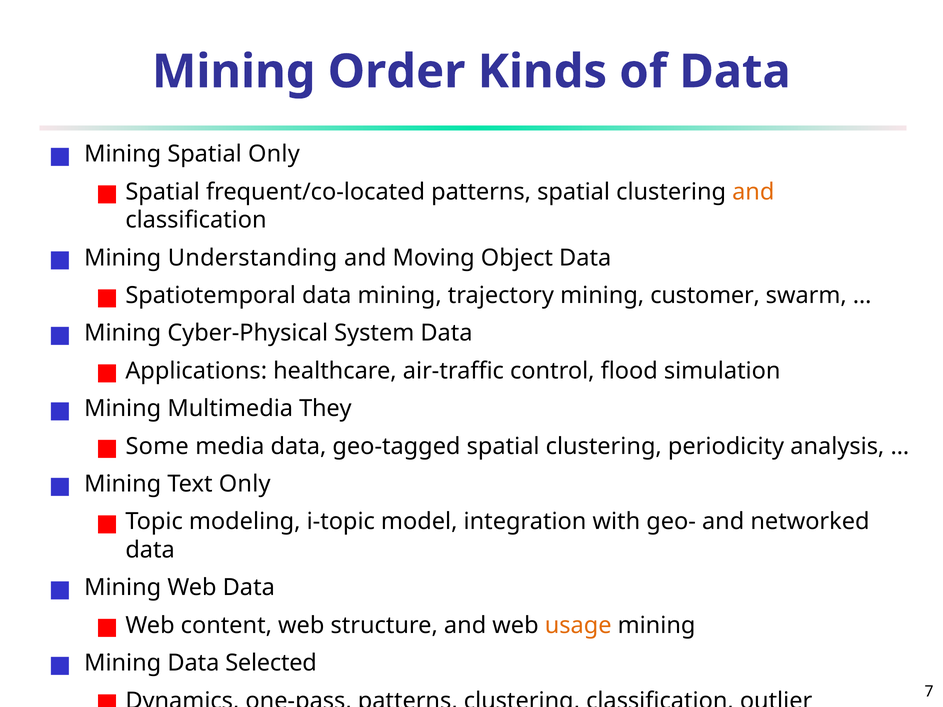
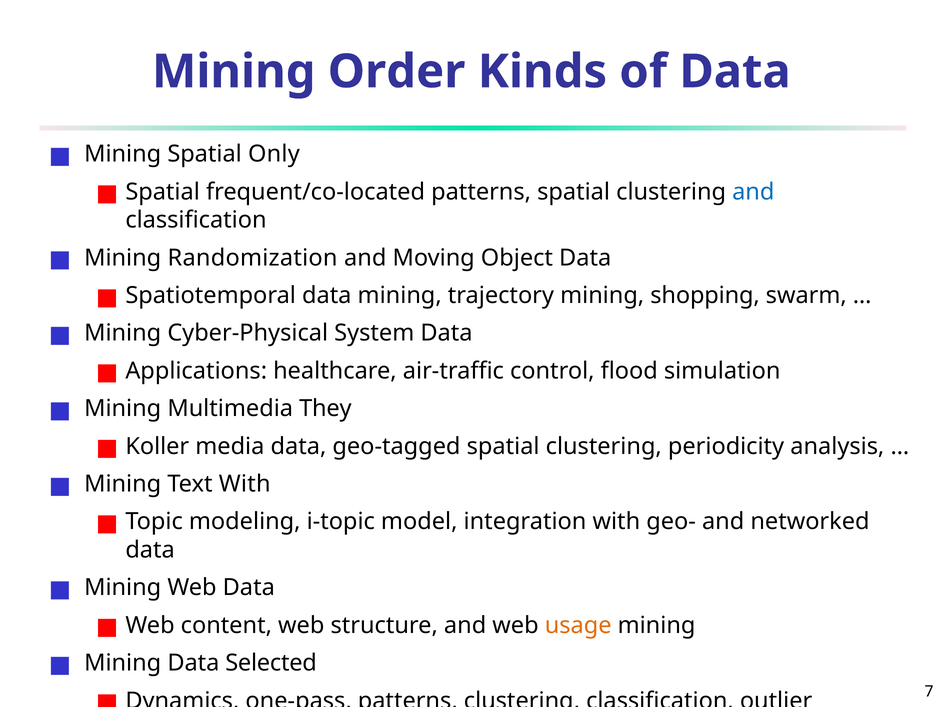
and colour: orange -> blue (753, 192)
Understanding: Understanding -> Randomization (253, 258)
customer: customer -> shopping (705, 296)
Some: Some -> Koller (157, 446)
Text Only: Only -> With (245, 484)
